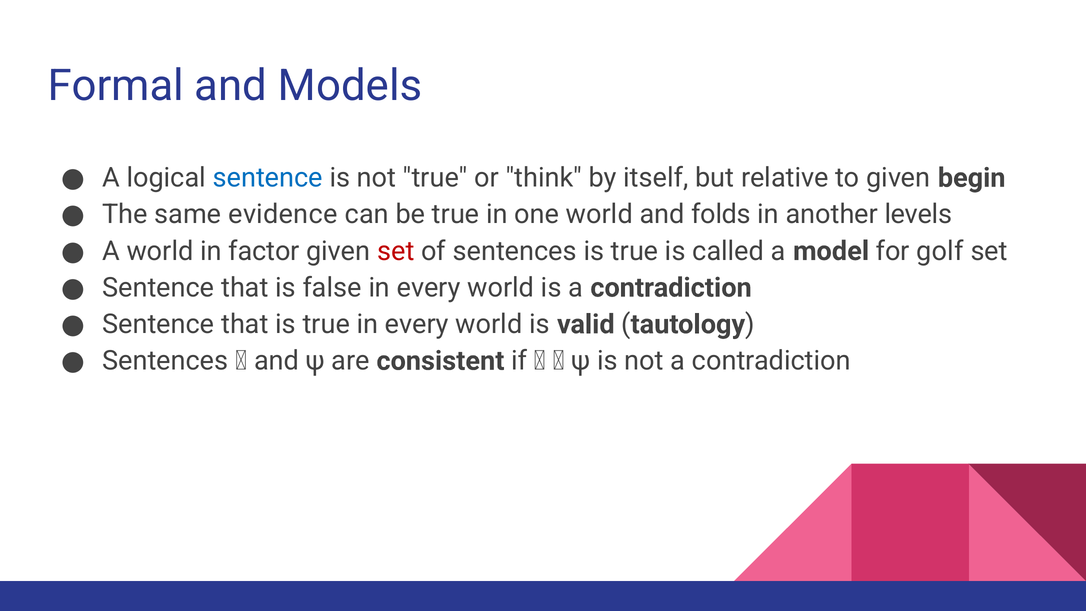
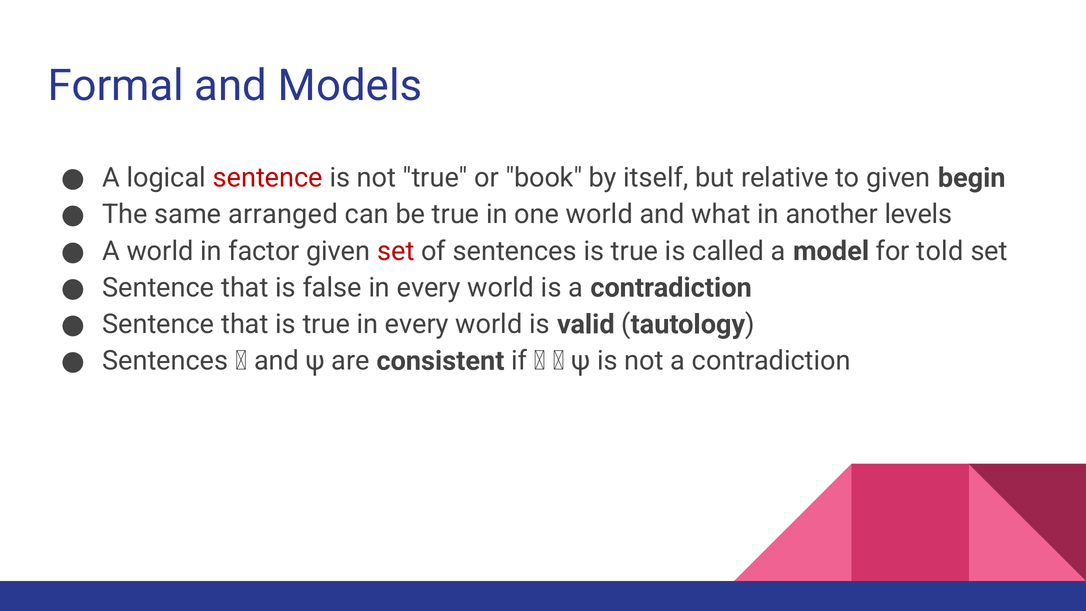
sentence colour: blue -> red (268, 178)
think: think -> book (544, 178)
evidence: evidence -> arranged (283, 214)
folds: folds -> what (721, 214)
golf: golf -> told (940, 251)
